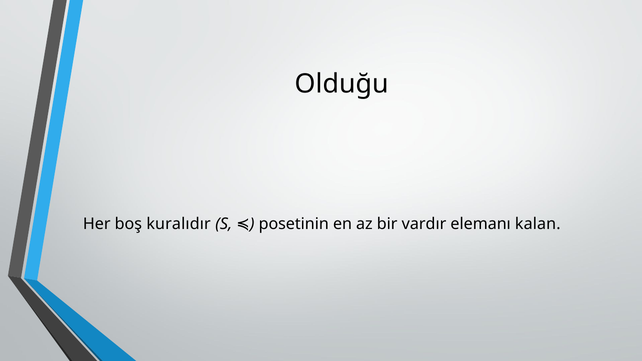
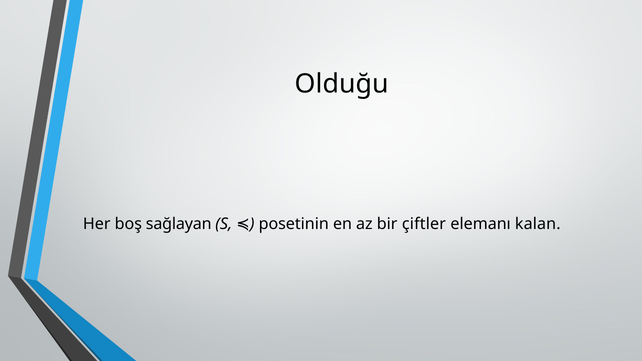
kuralıdır: kuralıdır -> sağlayan (179, 224)
vardır: vardır -> çiftler (424, 224)
